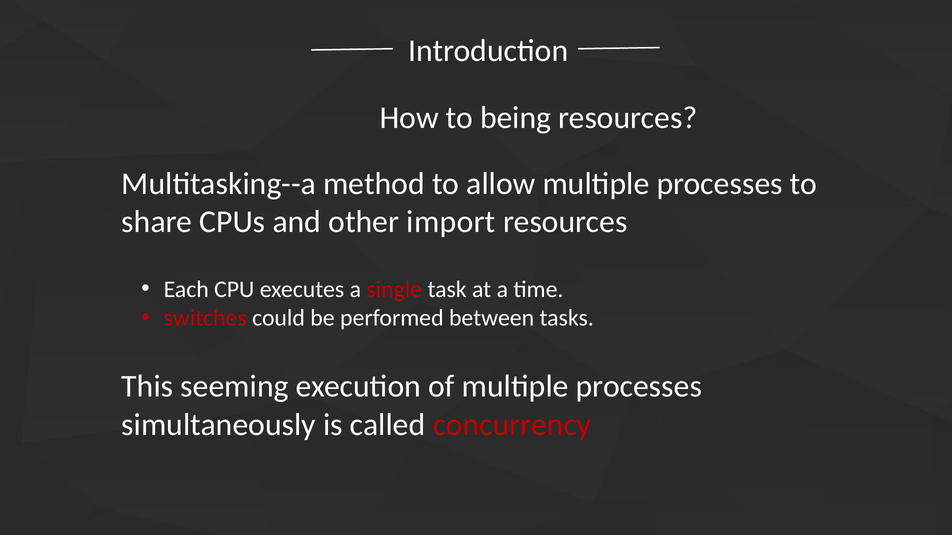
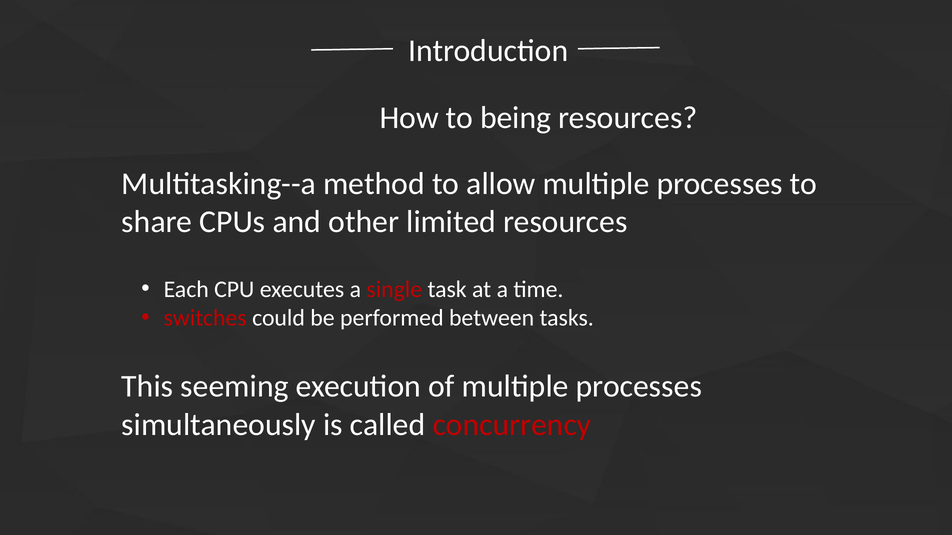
import: import -> limited (451, 222)
